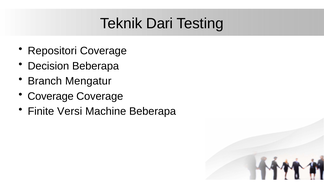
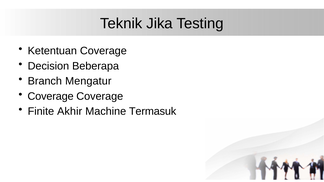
Dari: Dari -> Jika (160, 24)
Repositori: Repositori -> Ketentuan (52, 51)
Versi: Versi -> Akhir (70, 111)
Machine Beberapa: Beberapa -> Termasuk (153, 111)
